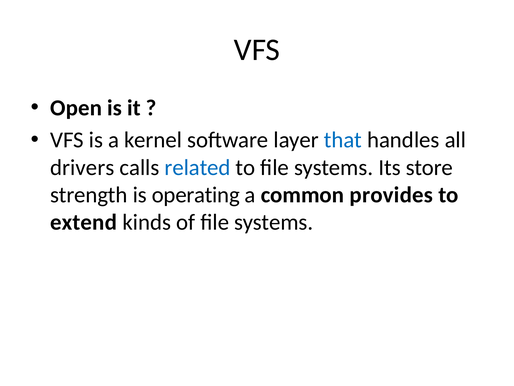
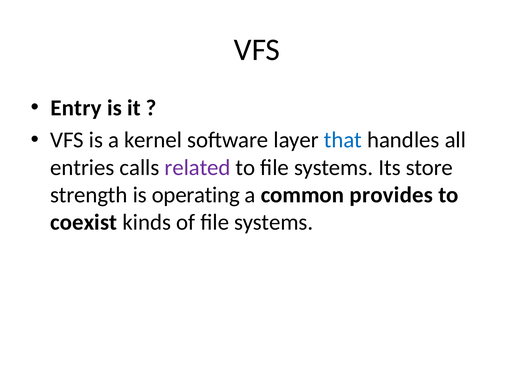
Open: Open -> Entry (76, 108)
drivers: drivers -> entries (82, 167)
related colour: blue -> purple (198, 167)
extend: extend -> coexist (84, 222)
